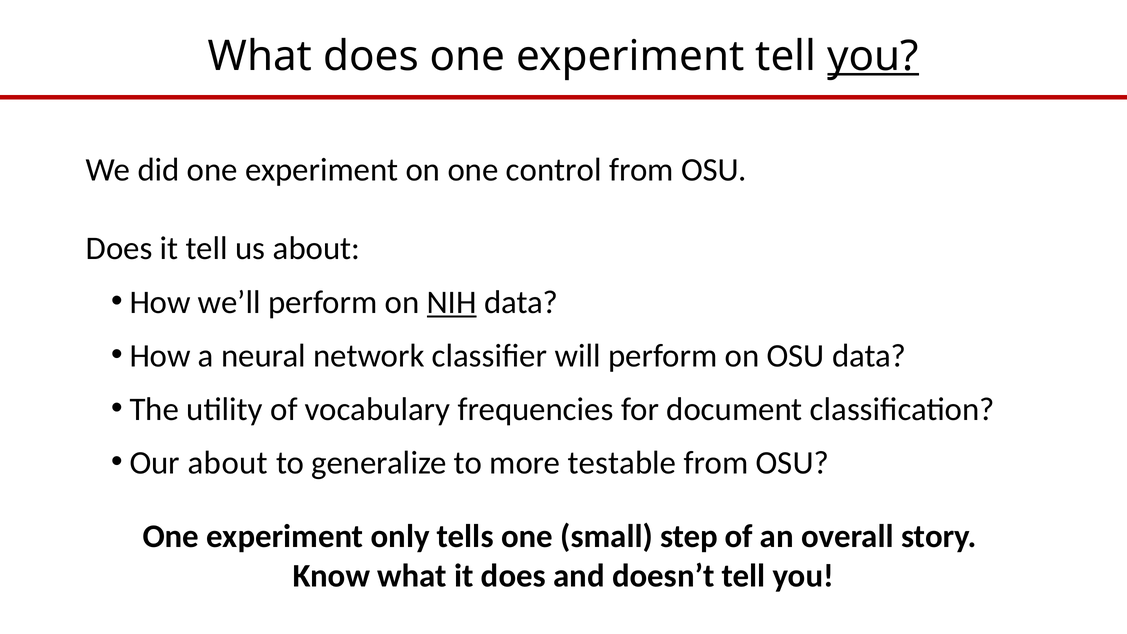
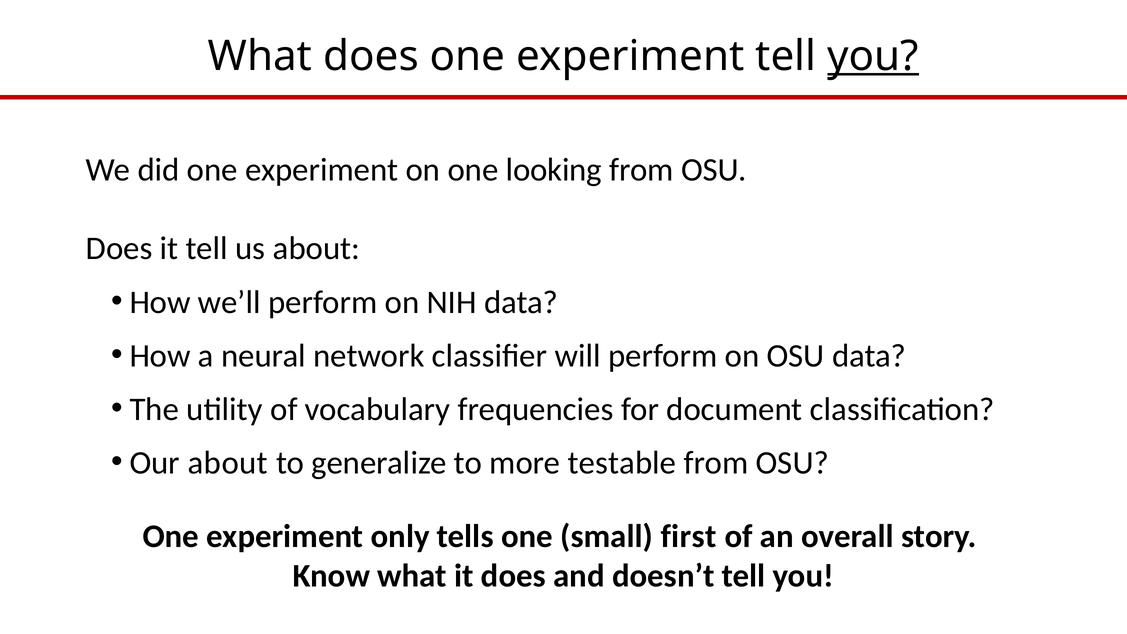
control: control -> looking (554, 170)
NIH underline: present -> none (452, 302)
step: step -> first (688, 536)
